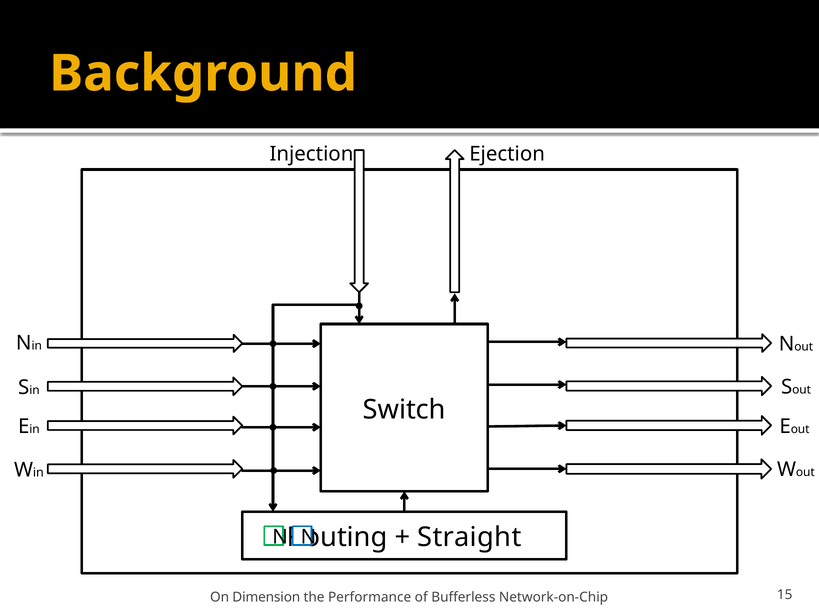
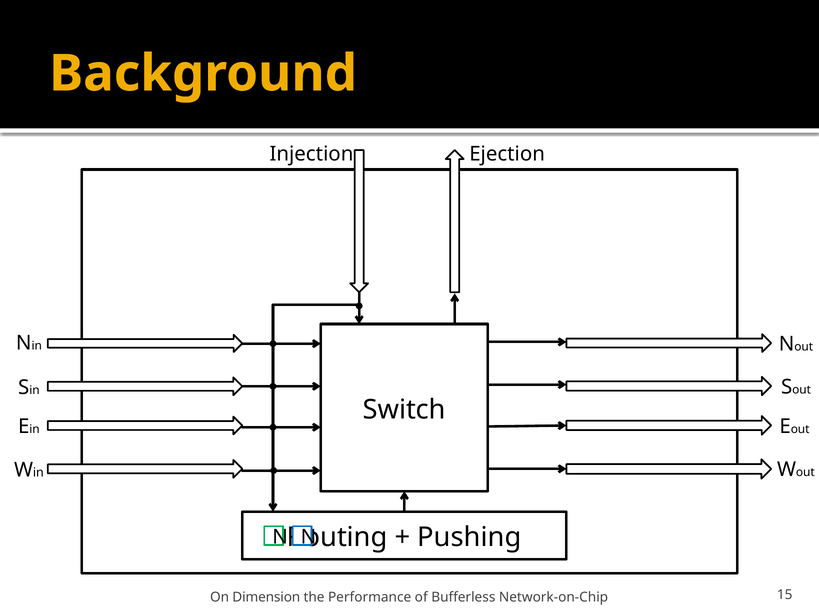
Straight: Straight -> Pushing (470, 538)
